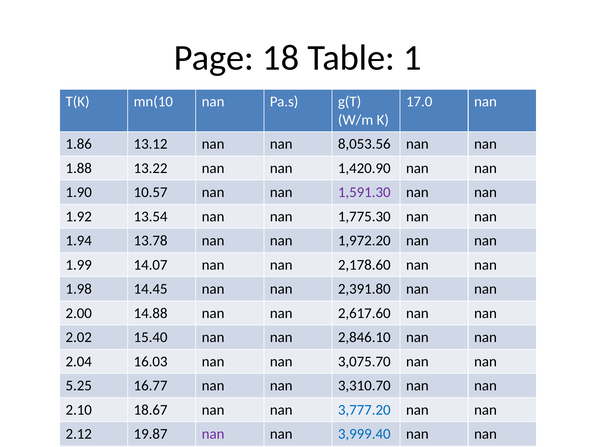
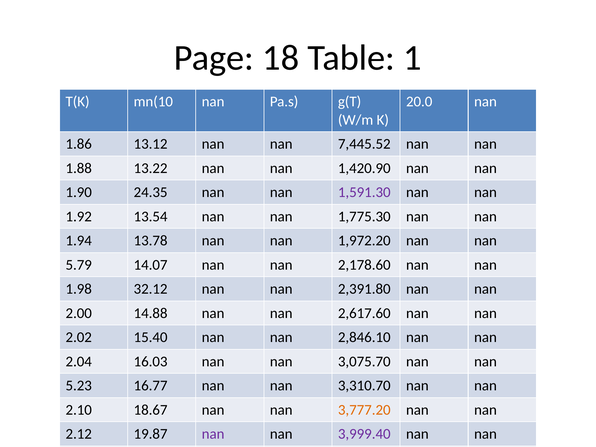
17.0: 17.0 -> 20.0 (419, 102)
8,053.56: 8,053.56 -> 7,445.52 (364, 144)
10.57: 10.57 -> 24.35 (151, 192)
1.99: 1.99 -> 5.79 (79, 265)
14.45: 14.45 -> 32.12 (151, 289)
5.25: 5.25 -> 5.23 (79, 386)
3,777.20 colour: blue -> orange (364, 410)
3,999.40 colour: blue -> purple (364, 434)
